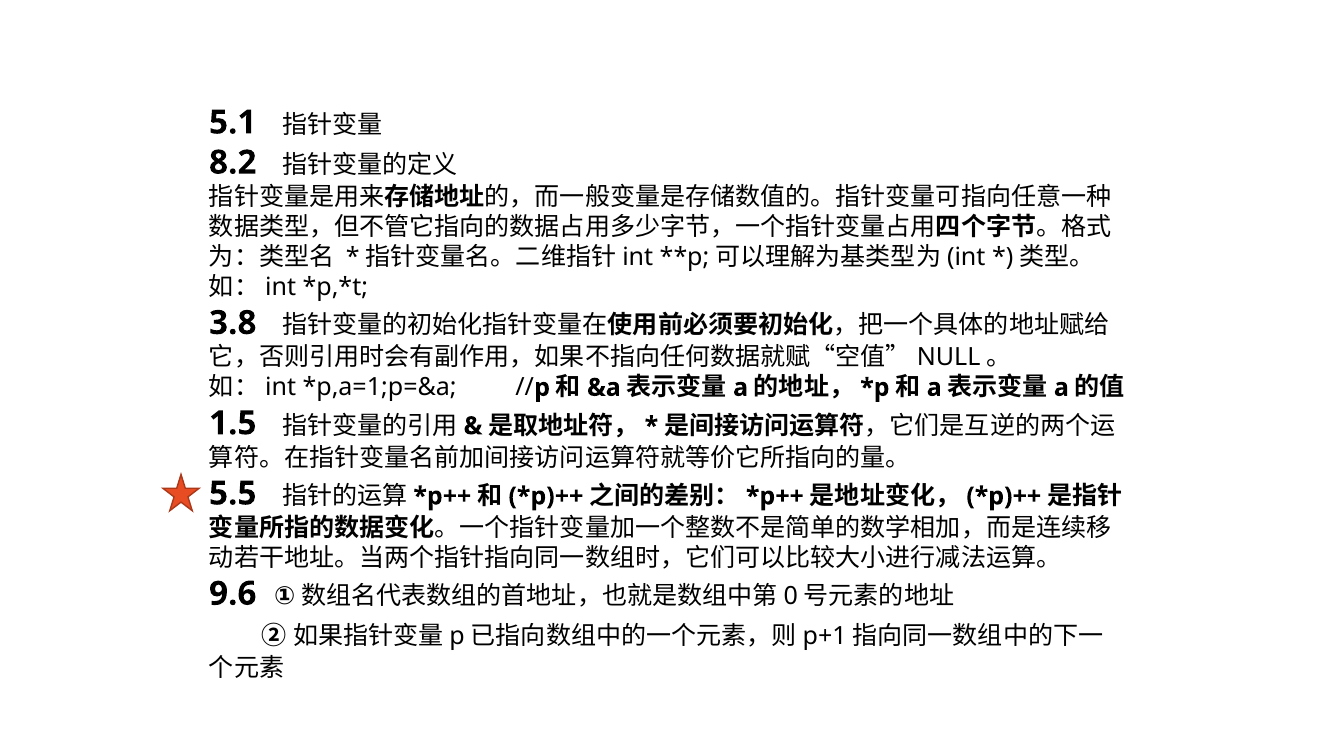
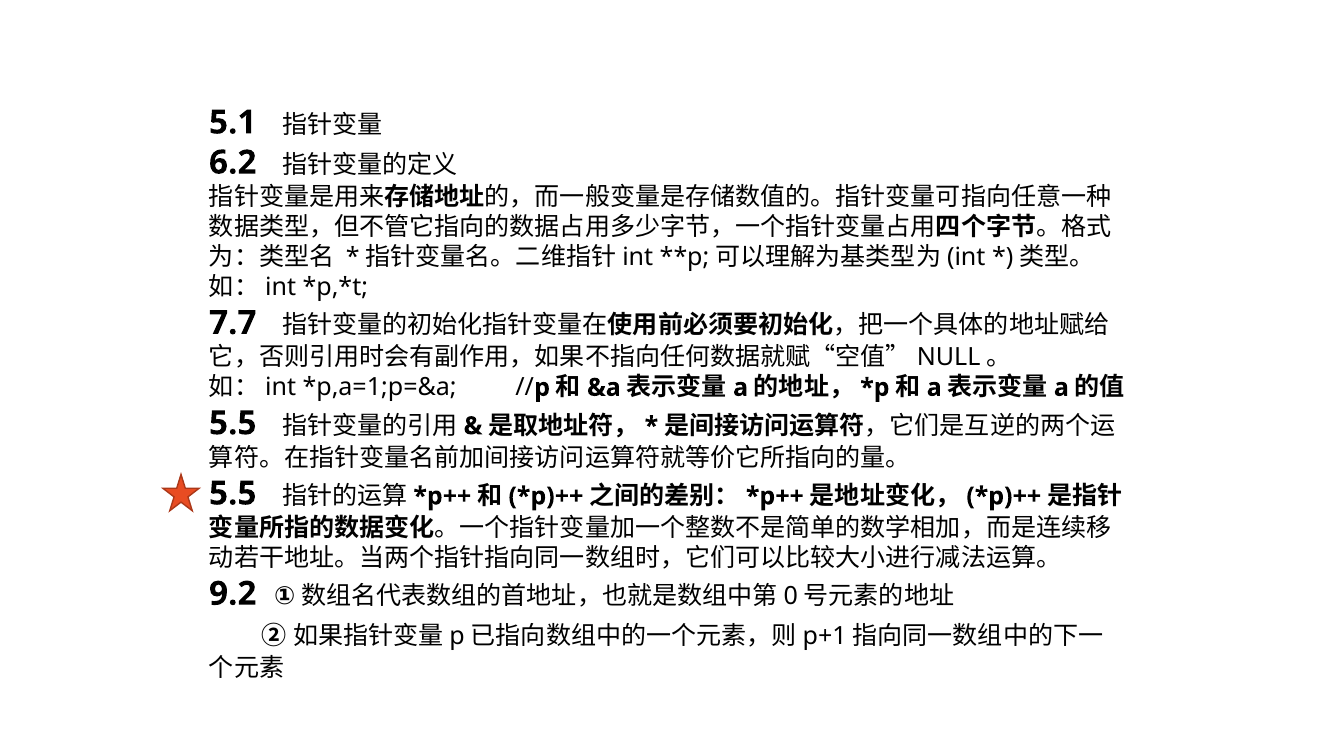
8.2: 8.2 -> 6.2 (233, 163)
3.8: 3.8 -> 7.7 (233, 323)
1.5: 1.5 -> 5.5 (233, 423)
9.6: 9.6 -> 9.2 (233, 594)
